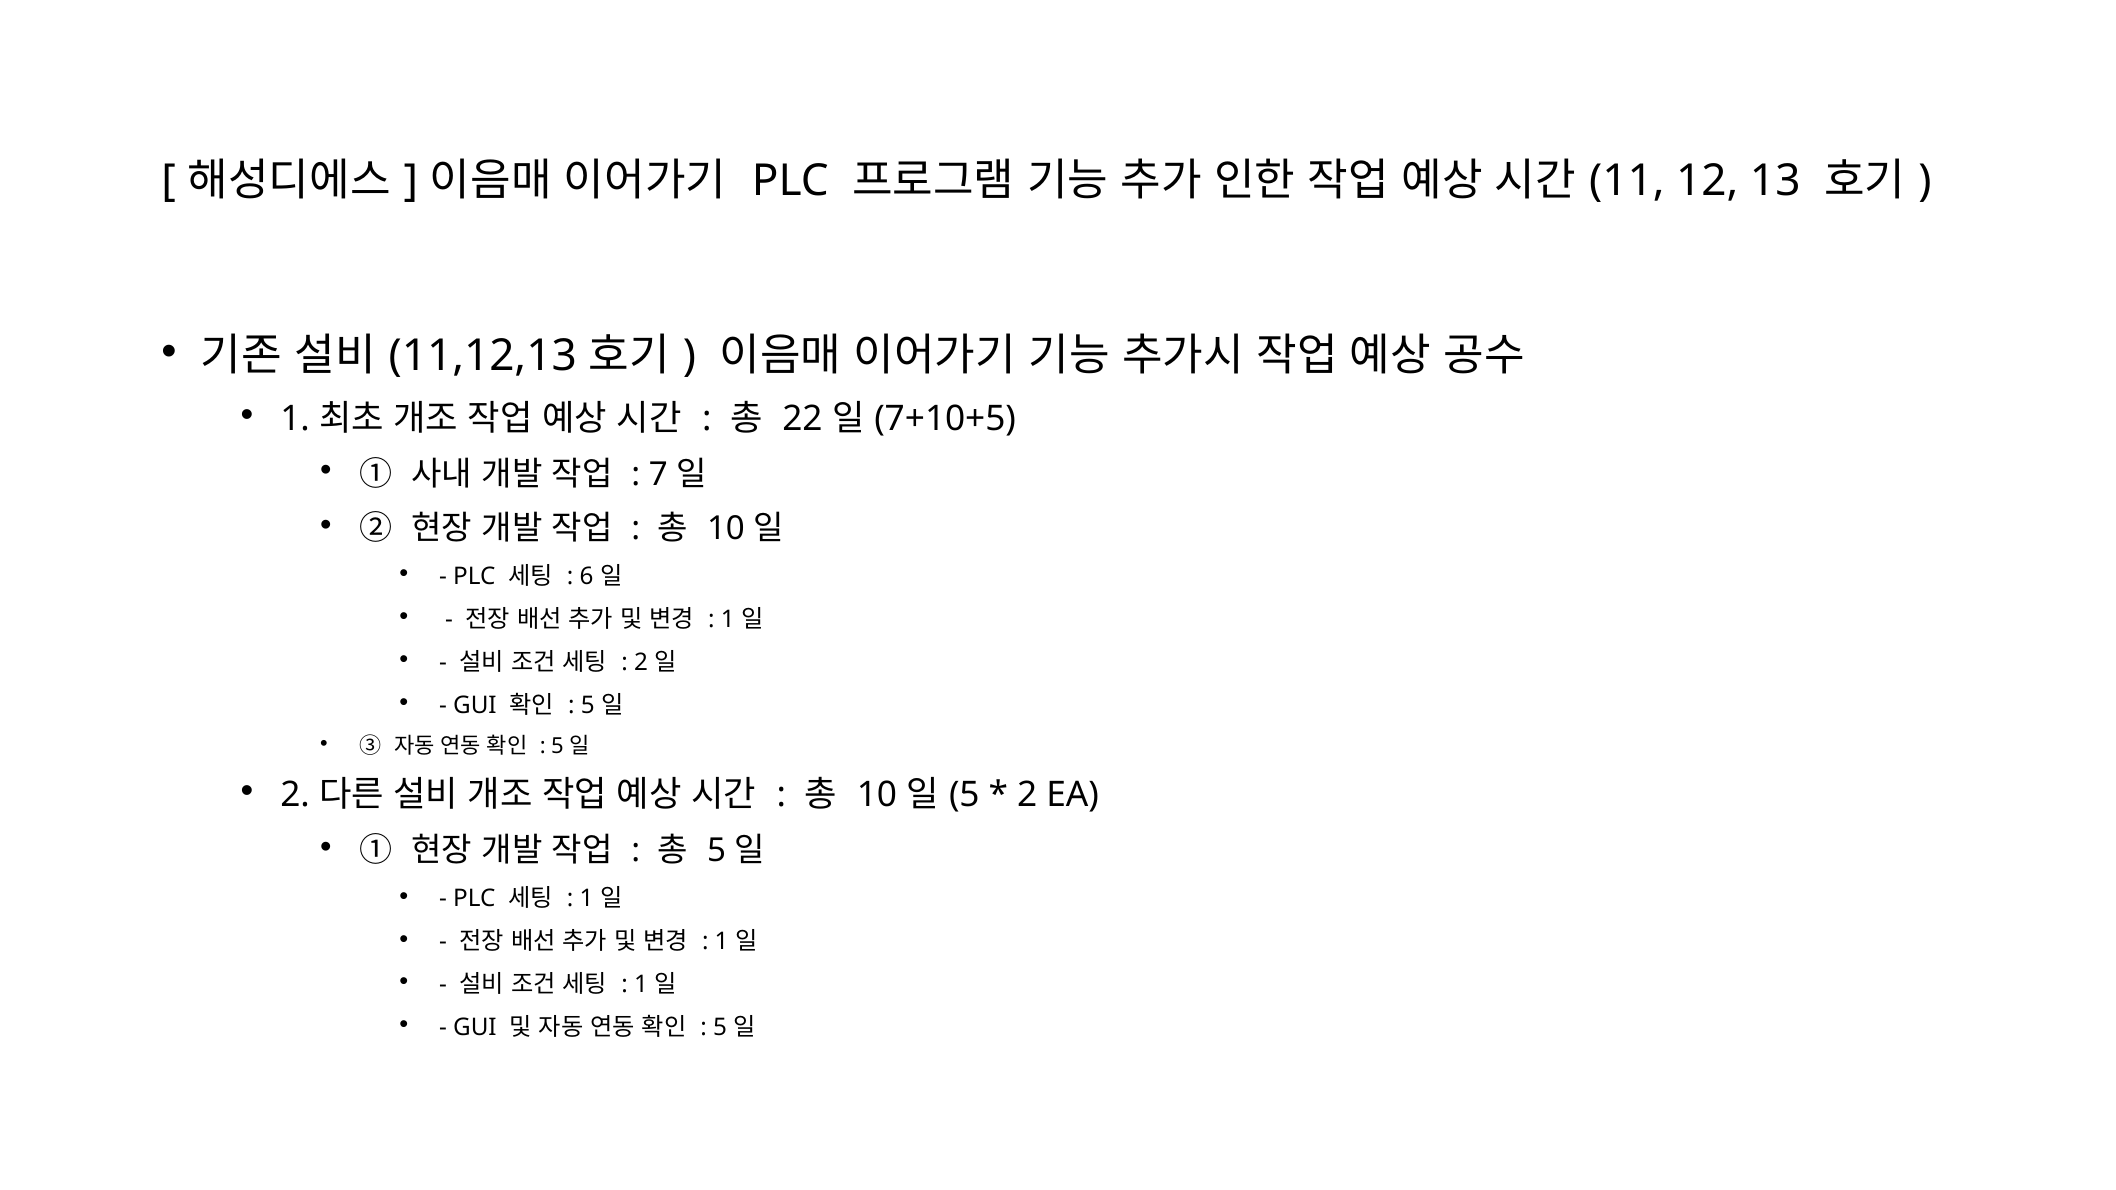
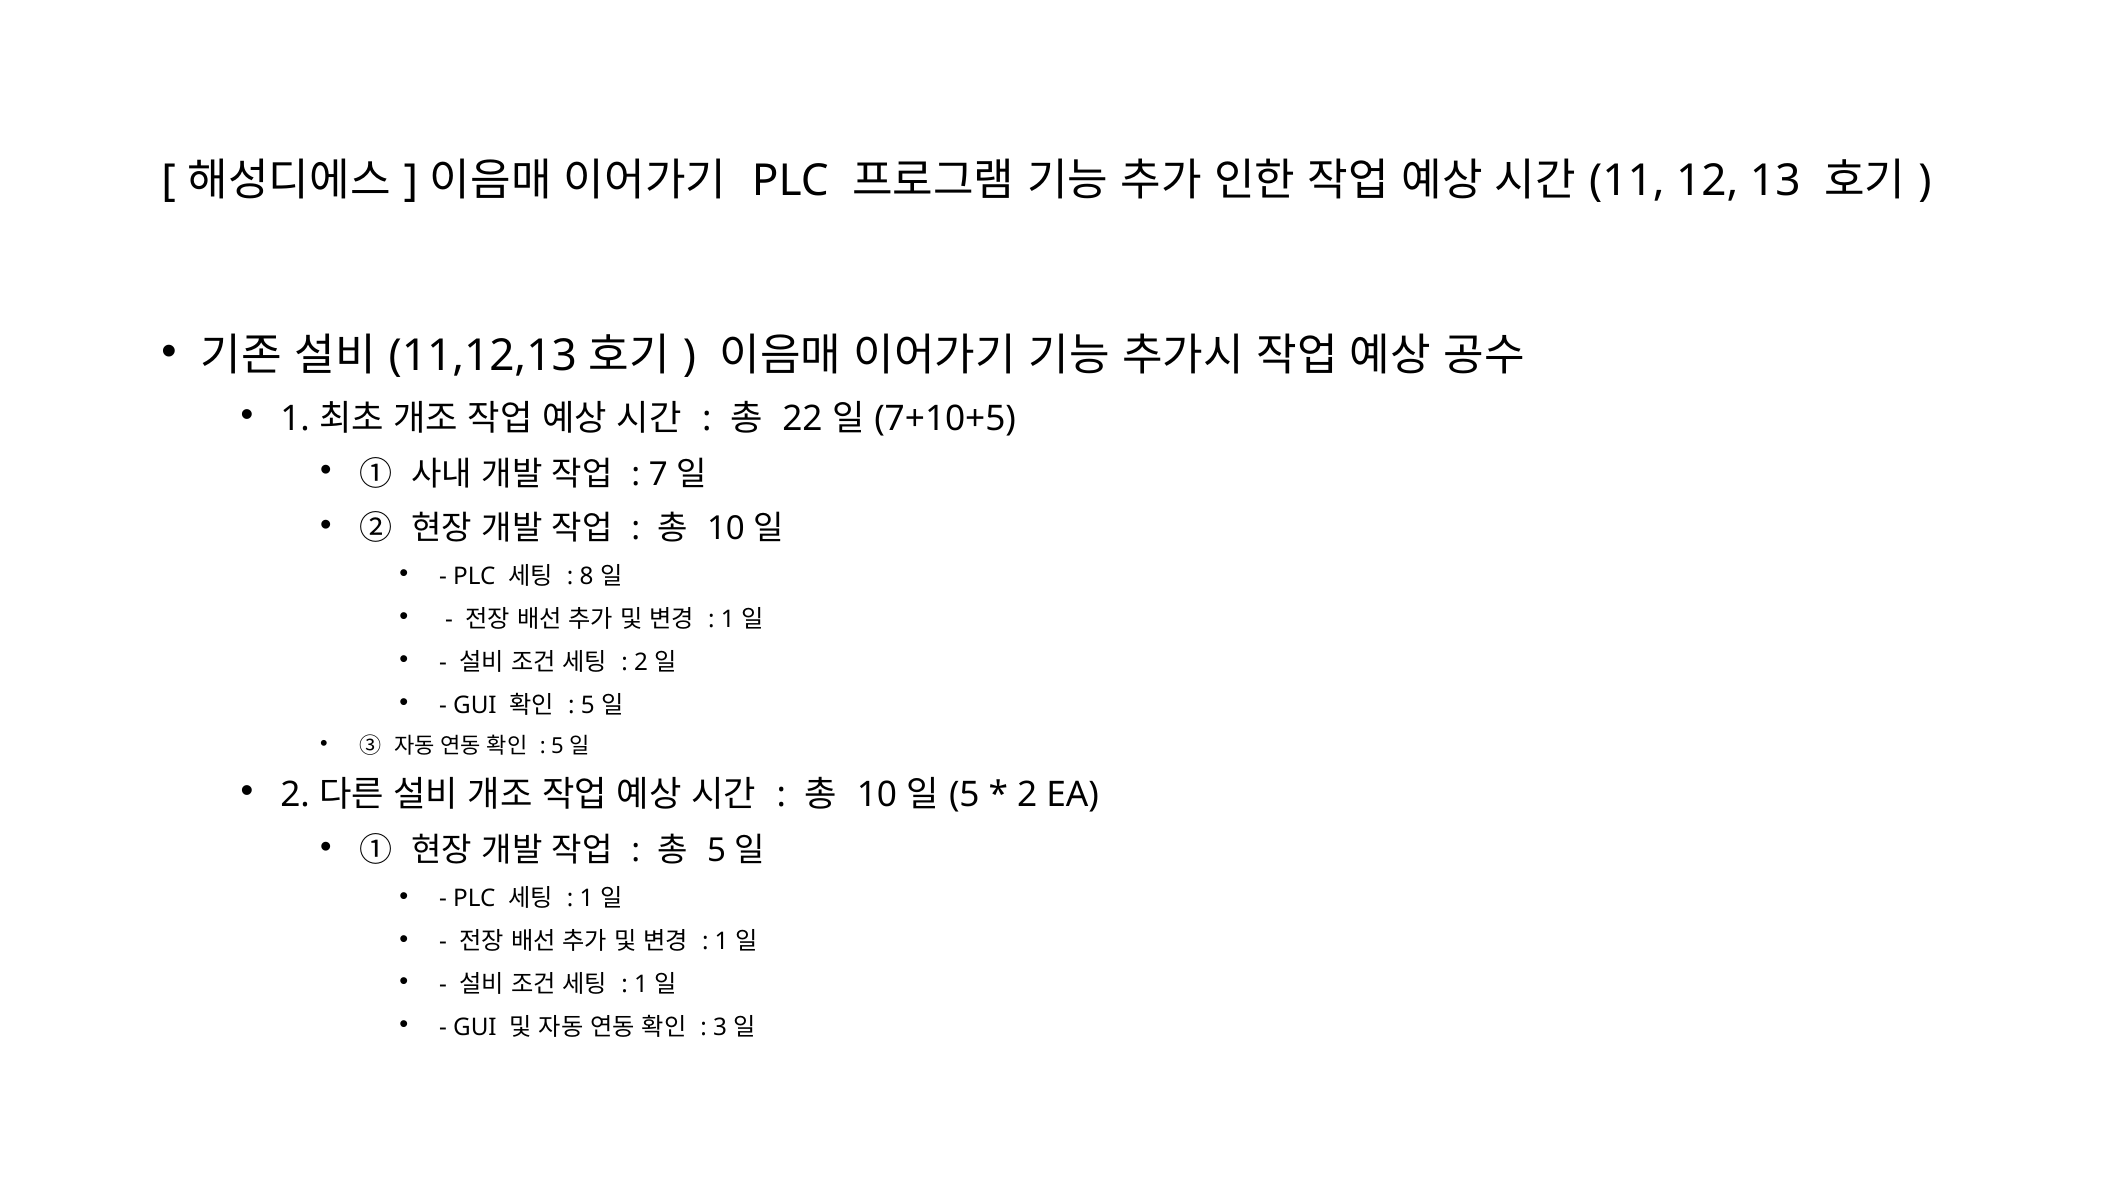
6: 6 -> 8 (586, 577)
5: 5 -> 3 (720, 1028)
